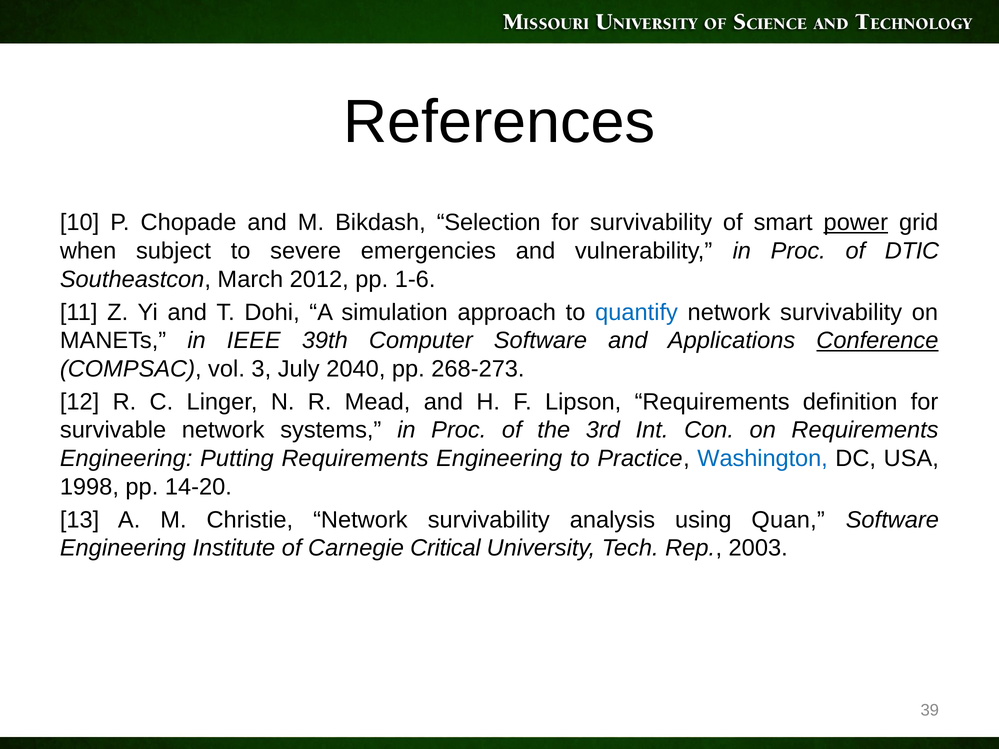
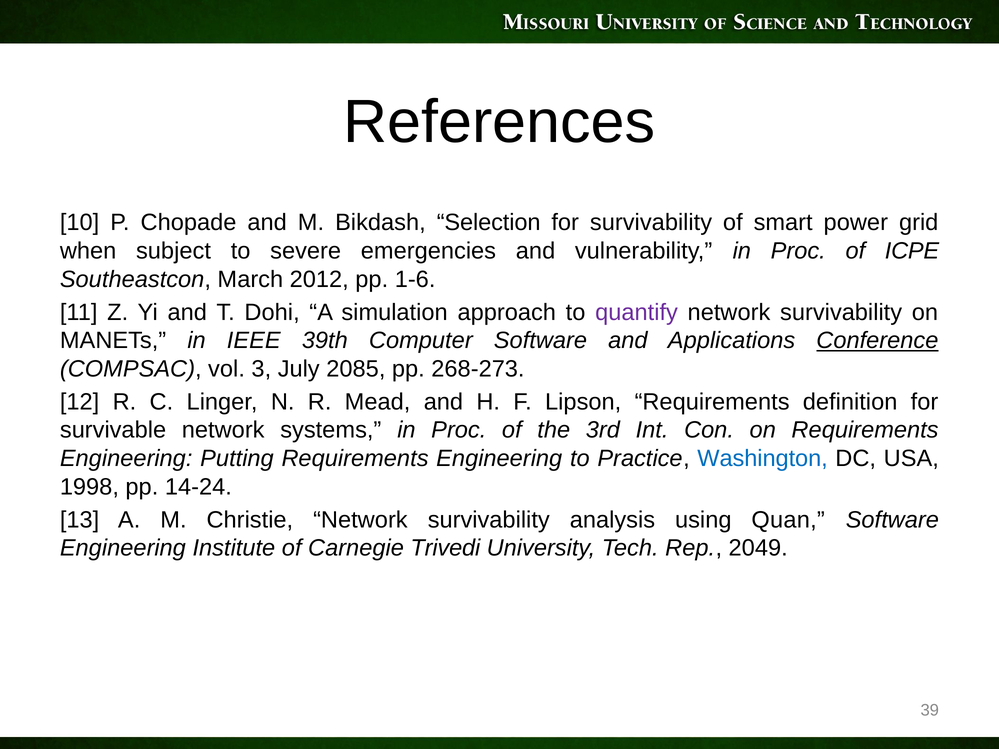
power underline: present -> none (856, 223)
DTIC: DTIC -> ICPE (912, 251)
quantify colour: blue -> purple (637, 312)
2040: 2040 -> 2085 (356, 369)
14-20: 14-20 -> 14-24 (198, 487)
Critical: Critical -> Trivedi (445, 548)
2003: 2003 -> 2049 (758, 548)
